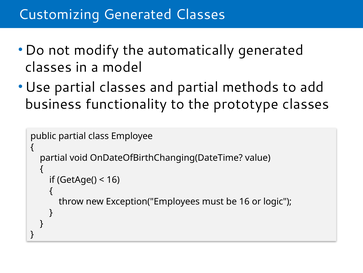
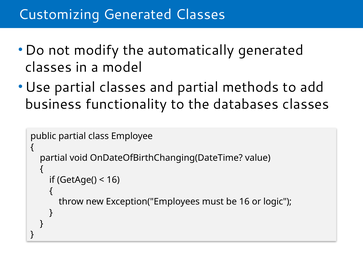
prototype: prototype -> databases (246, 104)
